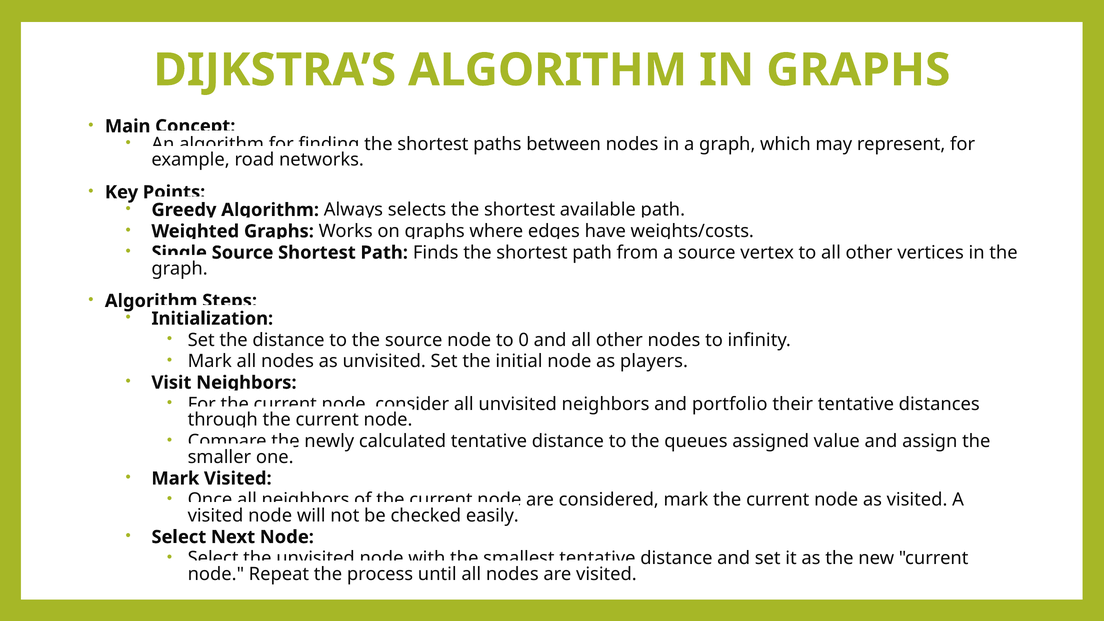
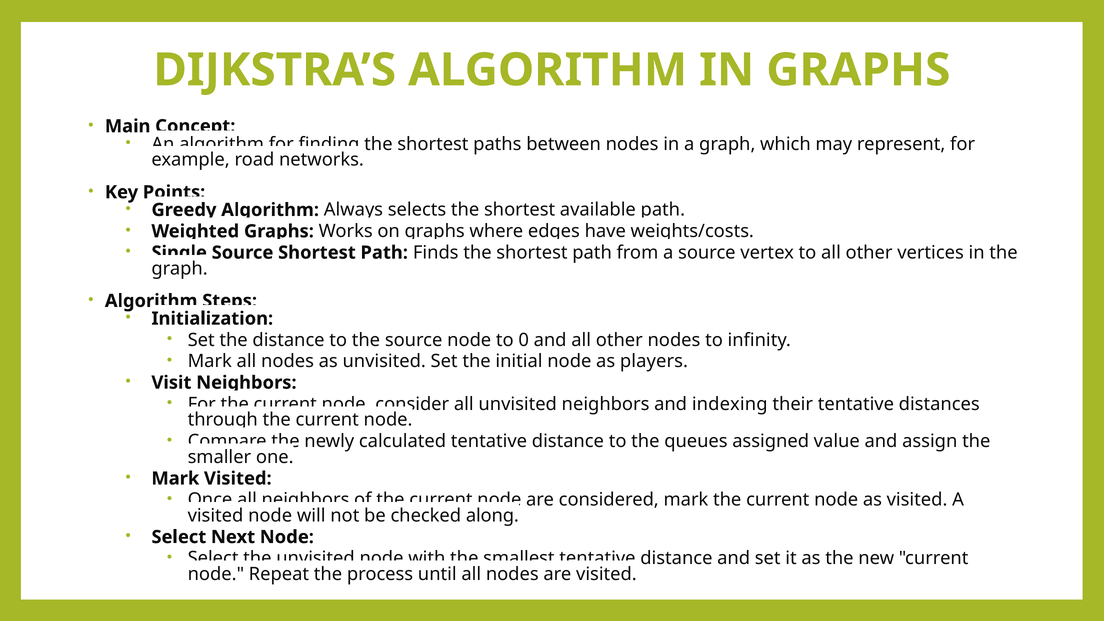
portfolio: portfolio -> indexing (730, 404)
easily: easily -> along (492, 516)
